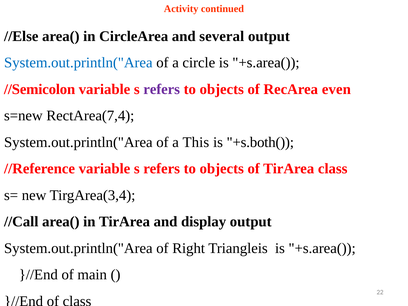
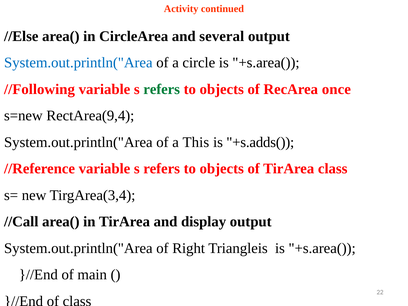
//Semicolon: //Semicolon -> //Following (39, 89)
refers colour: purple -> green (162, 89)
even: even -> once (336, 89)
RectArea(7,4: RectArea(7,4 -> RectArea(9,4 (90, 116)
+s.both(: +s.both( -> +s.adds( (260, 142)
